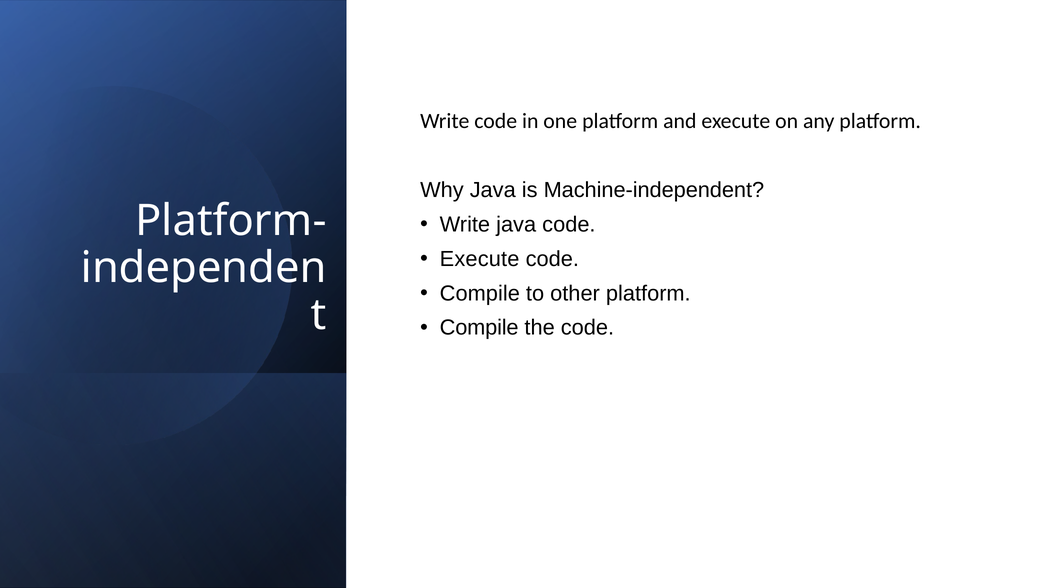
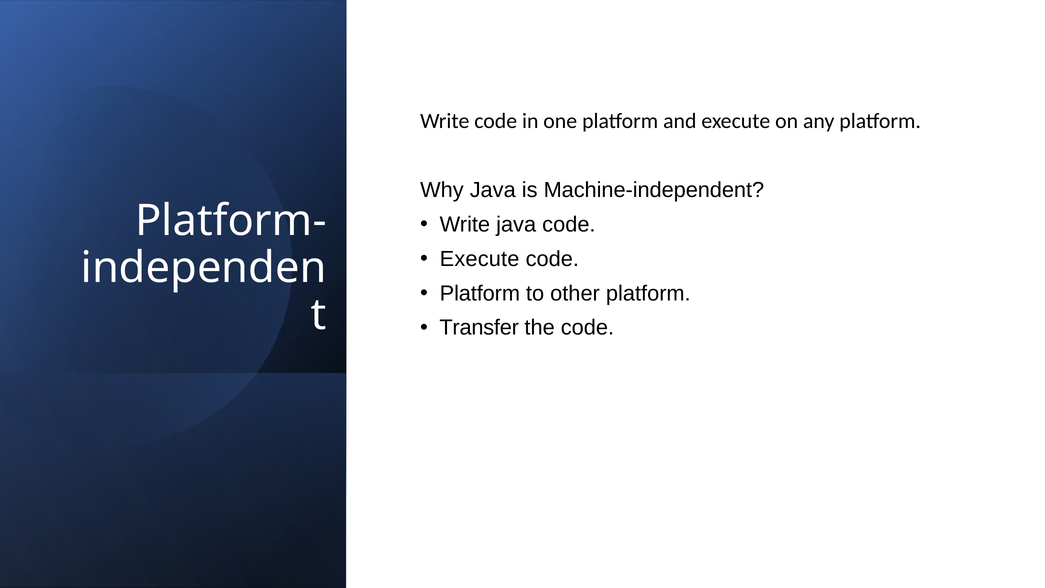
Compile: Compile -> Platform (480, 293)
Compile: Compile -> Transfer (479, 328)
